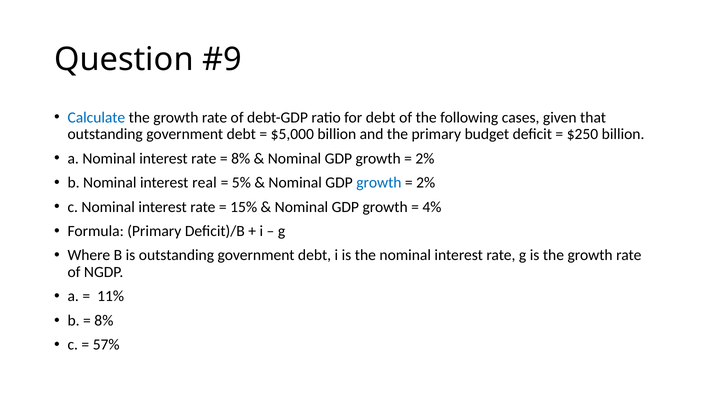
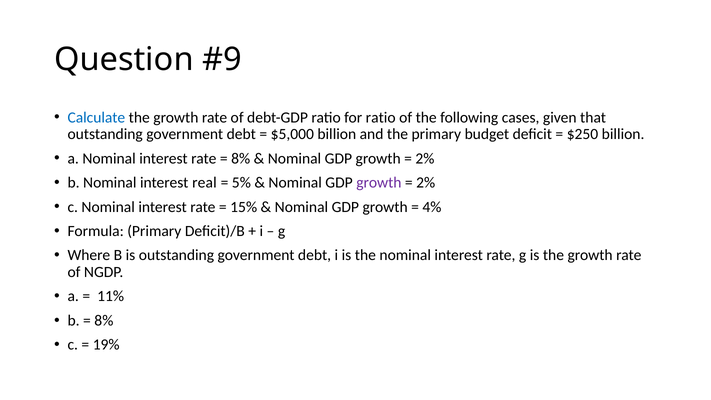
for debt: debt -> ratio (381, 117)
growth colour: blue -> purple (379, 183)
57%: 57% -> 19% (106, 345)
